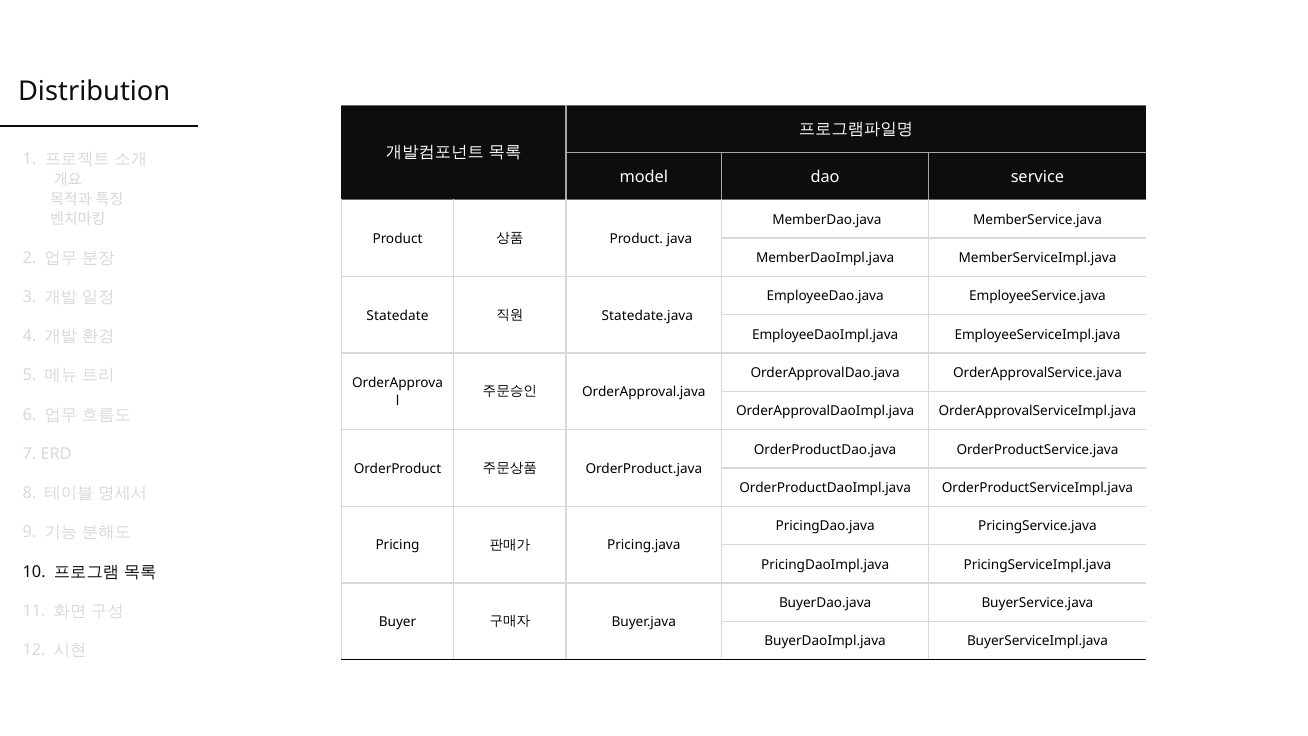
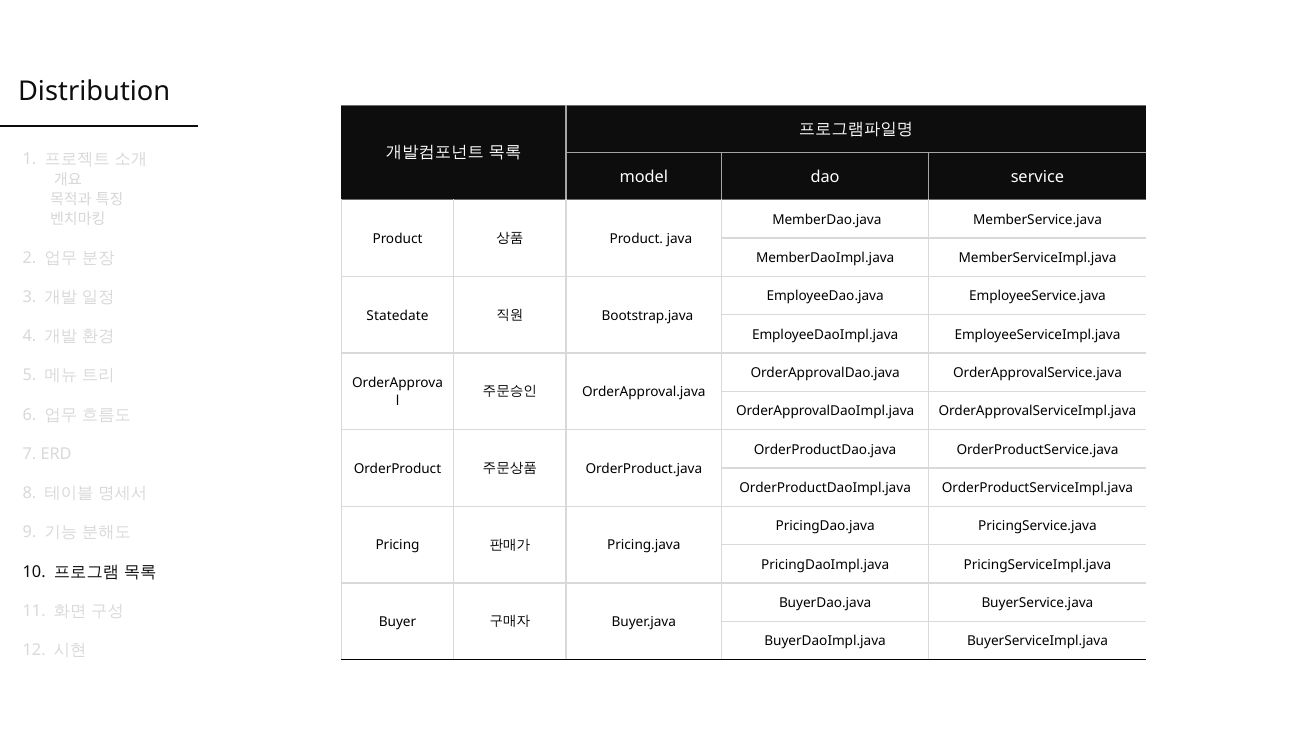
Statedate.java: Statedate.java -> Bootstrap.java (647, 315)
